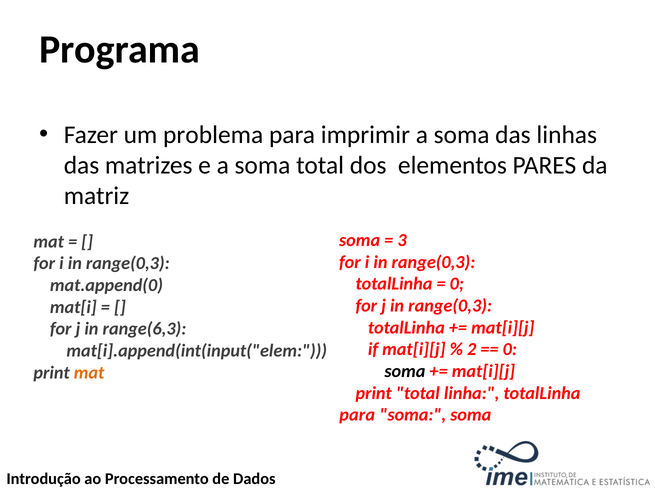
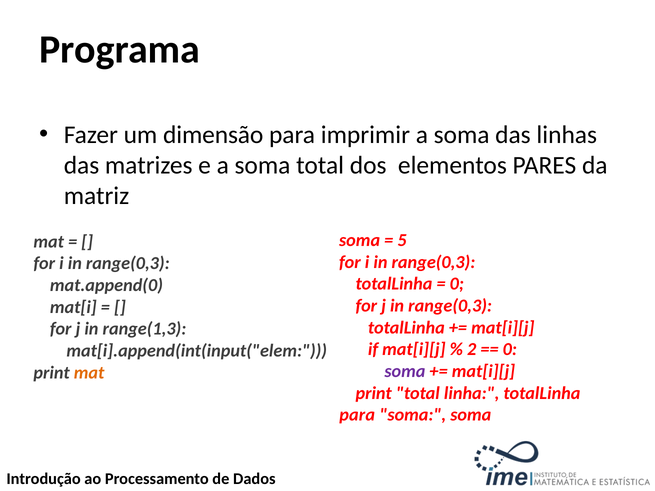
problema: problema -> dimensão (213, 135)
3: 3 -> 5 (402, 240)
range(6,3: range(6,3 -> range(1,3 (144, 329)
soma colour: black -> purple (405, 371)
